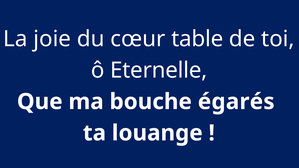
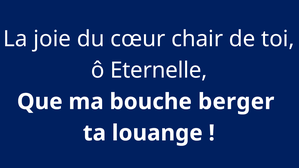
table: table -> chair (197, 39)
égarés: égarés -> berger (236, 102)
